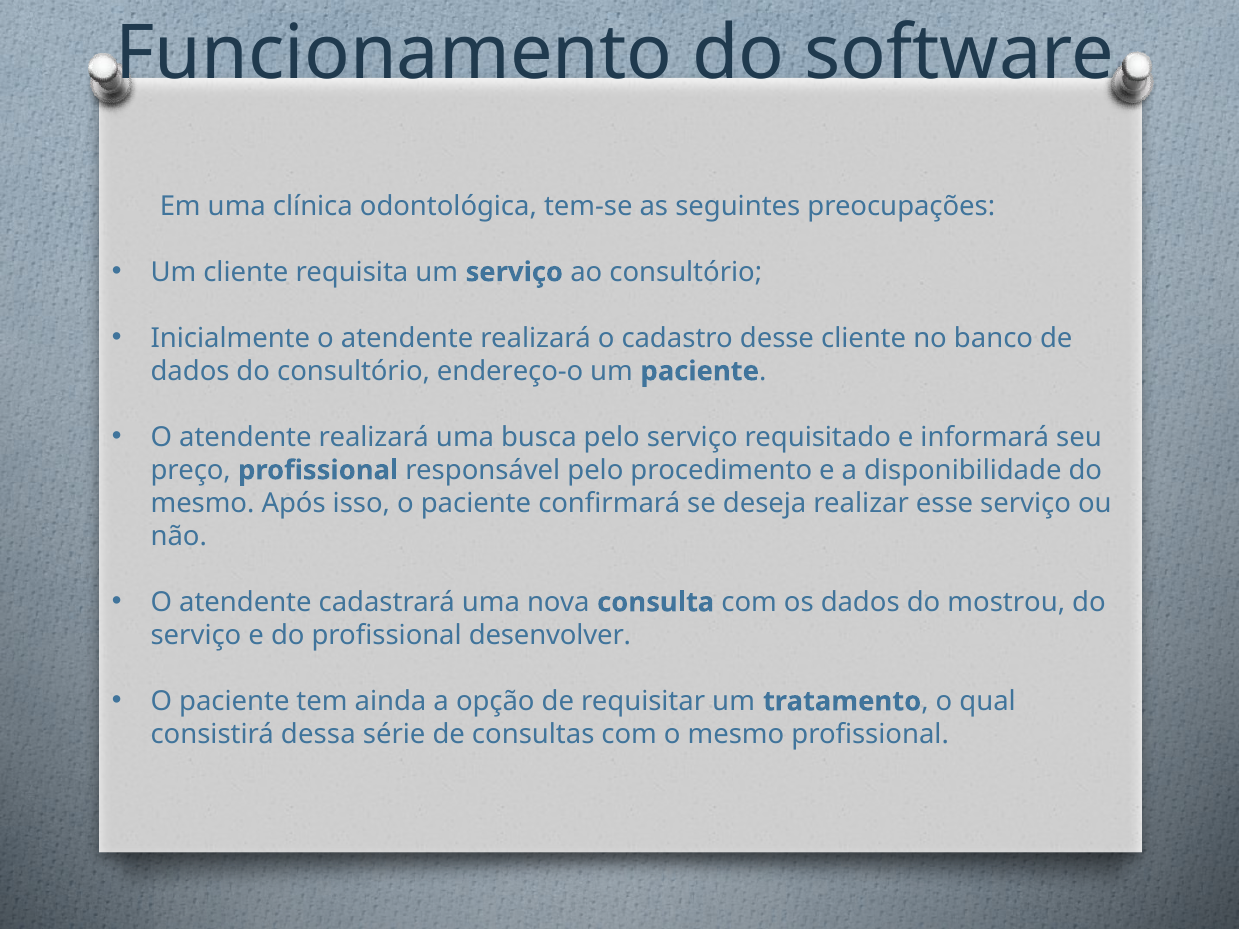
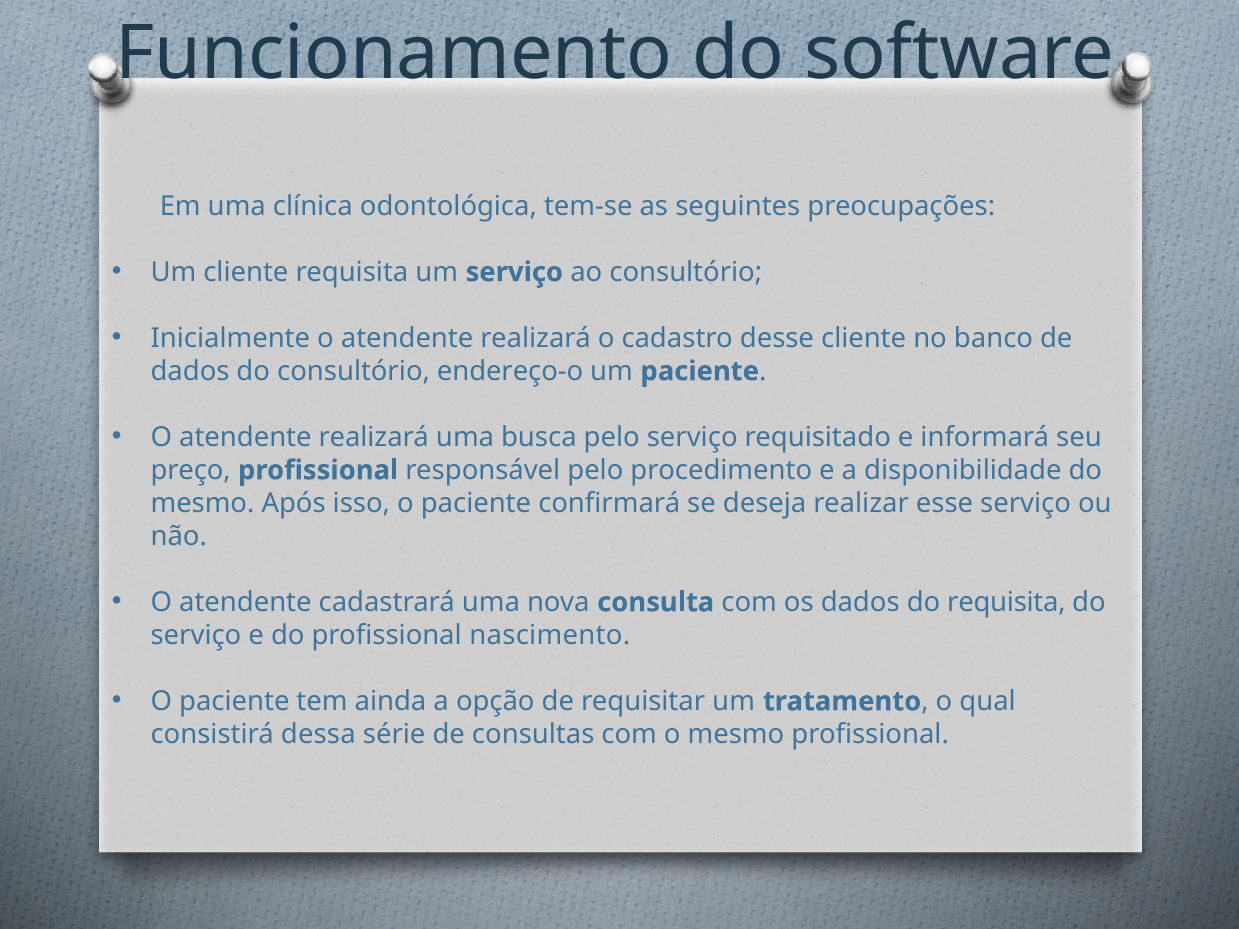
do mostrou: mostrou -> requisita (1006, 602)
desenvolver: desenvolver -> nascimento (550, 635)
